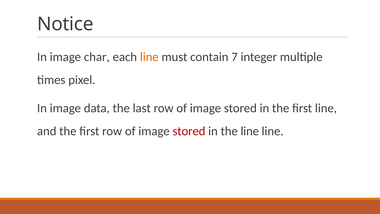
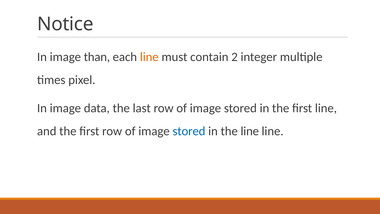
char: char -> than (97, 57)
7: 7 -> 2 (235, 57)
stored colour: red -> blue (189, 131)
